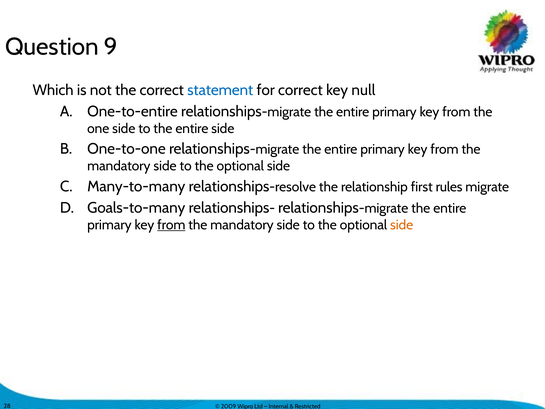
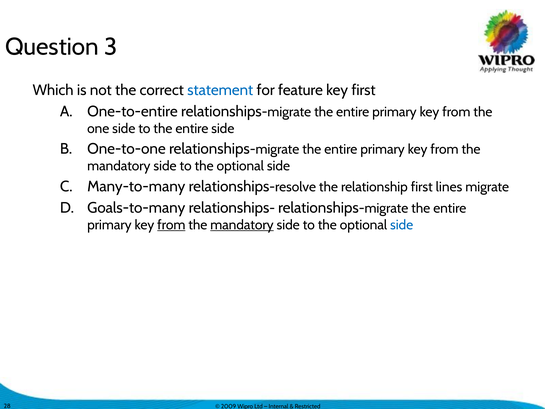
9: 9 -> 3 (111, 47)
for correct: correct -> feature (300, 90)
key null: null -> first (363, 90)
rules: rules -> lines (449, 187)
mandatory underline: none -> present (242, 225)
side colour: orange -> blue (402, 225)
